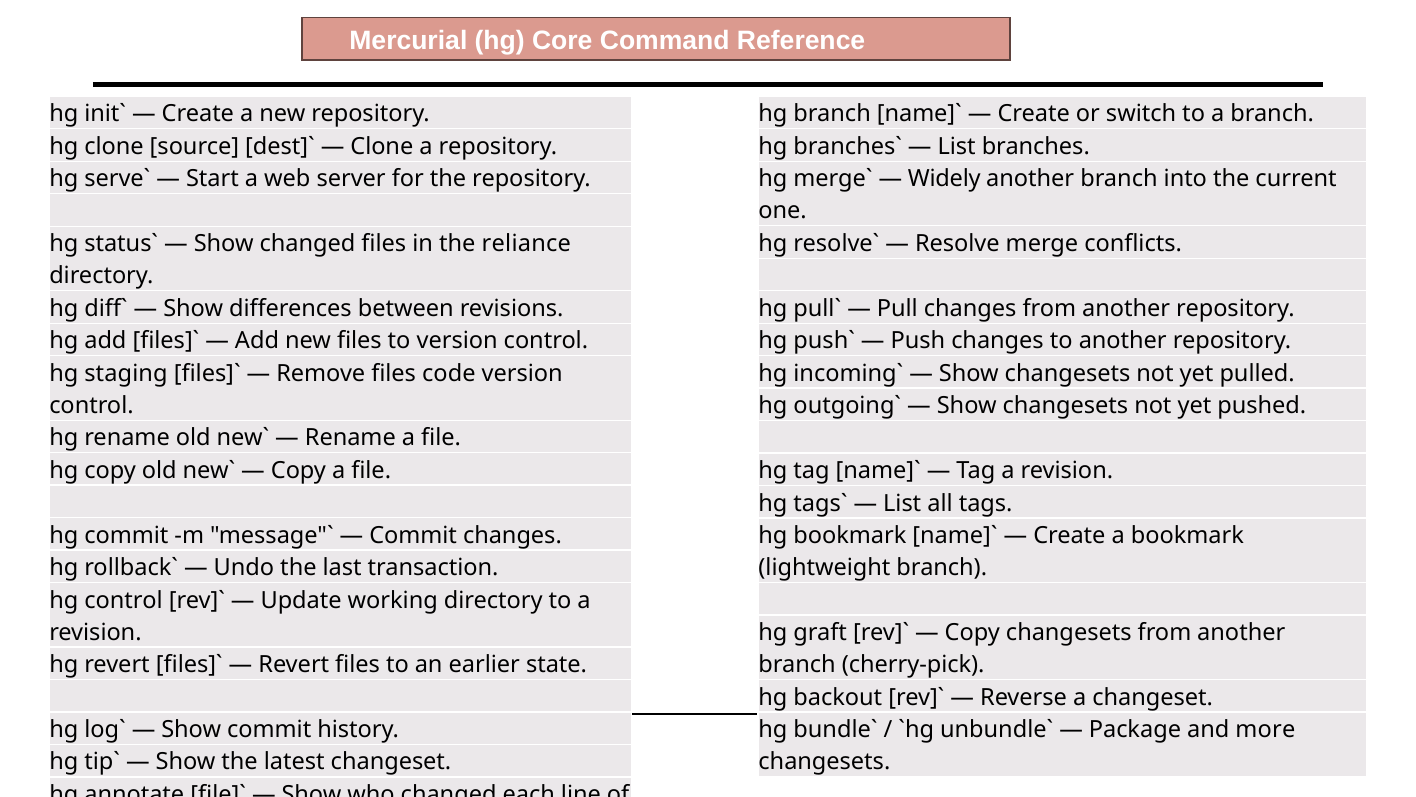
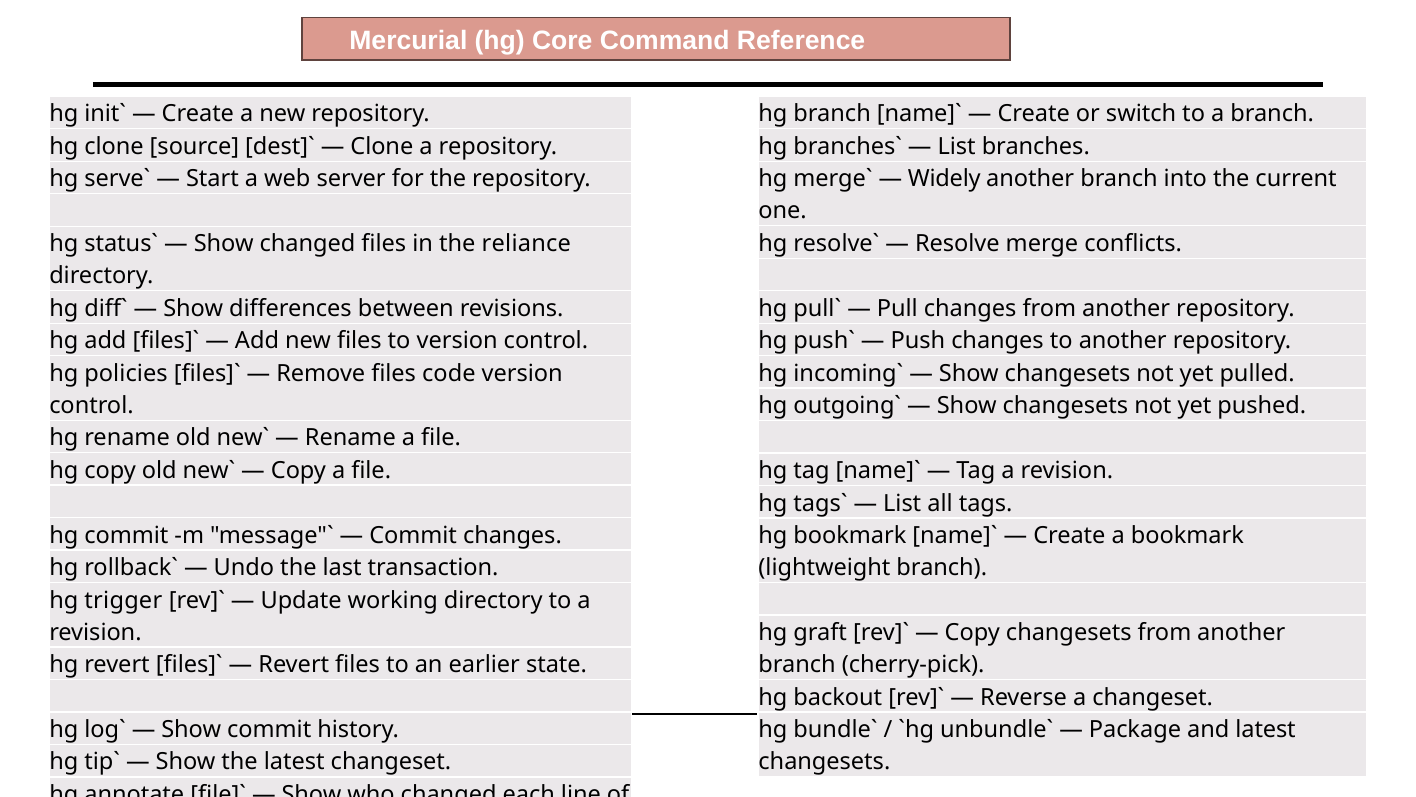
staging: staging -> policies (126, 373)
hg control: control -> trigger (123, 600)
and more: more -> latest (1266, 729)
